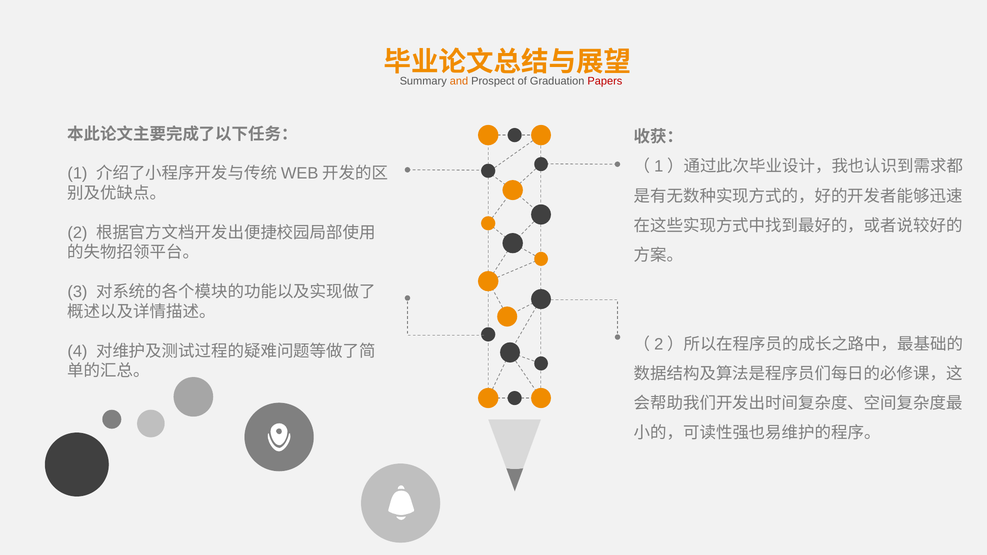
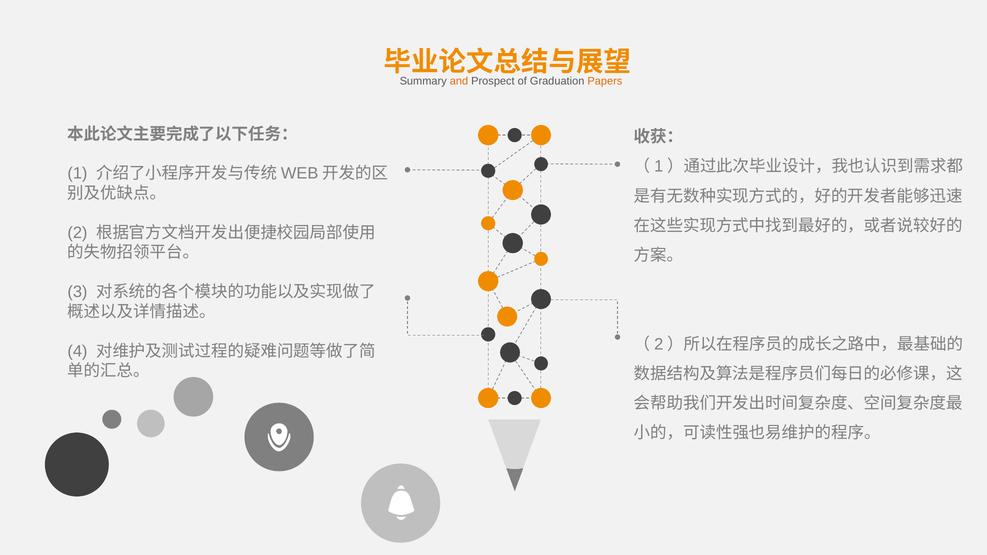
Papers colour: red -> orange (605, 81)
